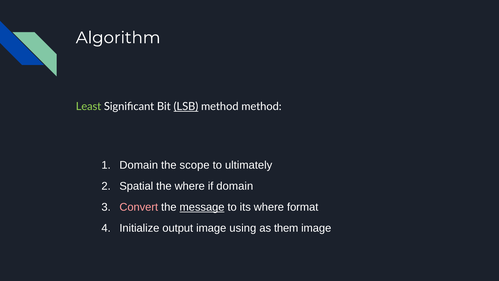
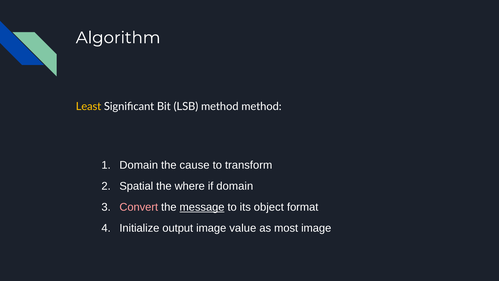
Least colour: light green -> yellow (88, 107)
LSB underline: present -> none (186, 107)
scope: scope -> cause (195, 165)
ultimately: ultimately -> transform (249, 165)
its where: where -> object (269, 207)
using: using -> value (243, 228)
them: them -> most (286, 228)
